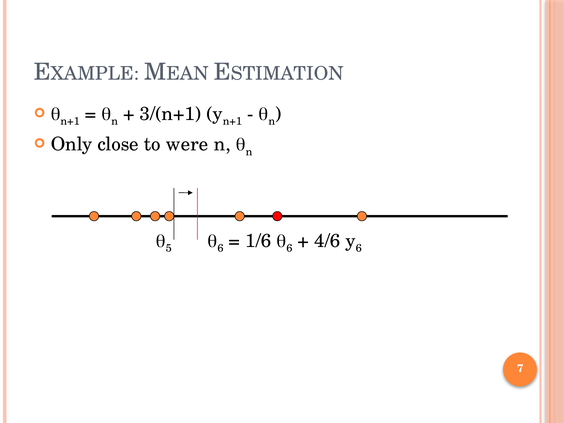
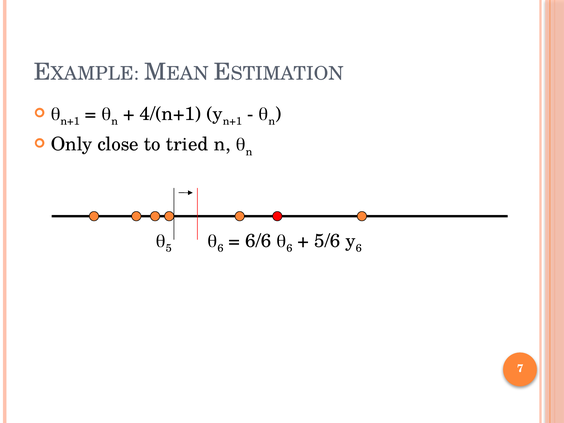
3/(n+1: 3/(n+1 -> 4/(n+1 (170, 114)
were: were -> tried (187, 144)
1/6: 1/6 -> 6/6 (258, 241)
4/6: 4/6 -> 5/6 (327, 241)
